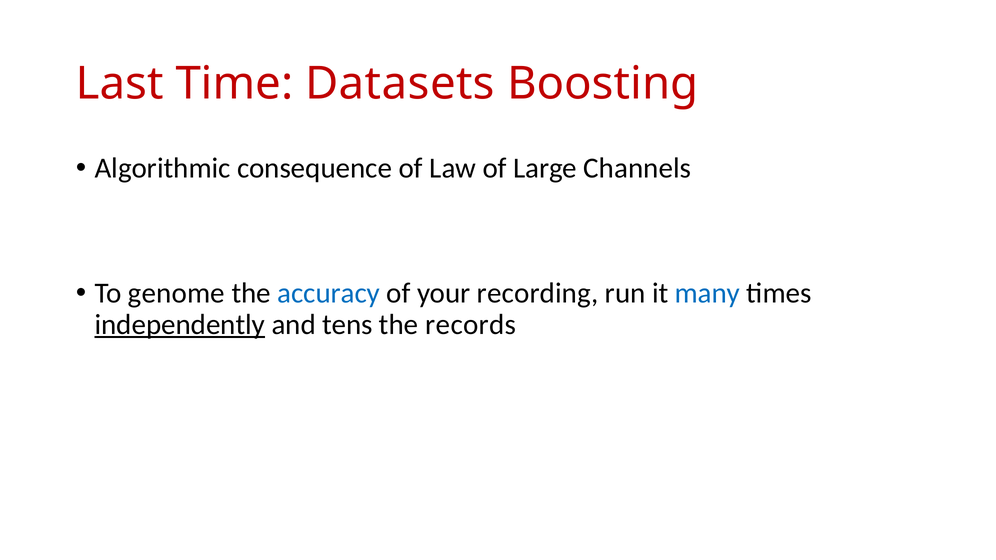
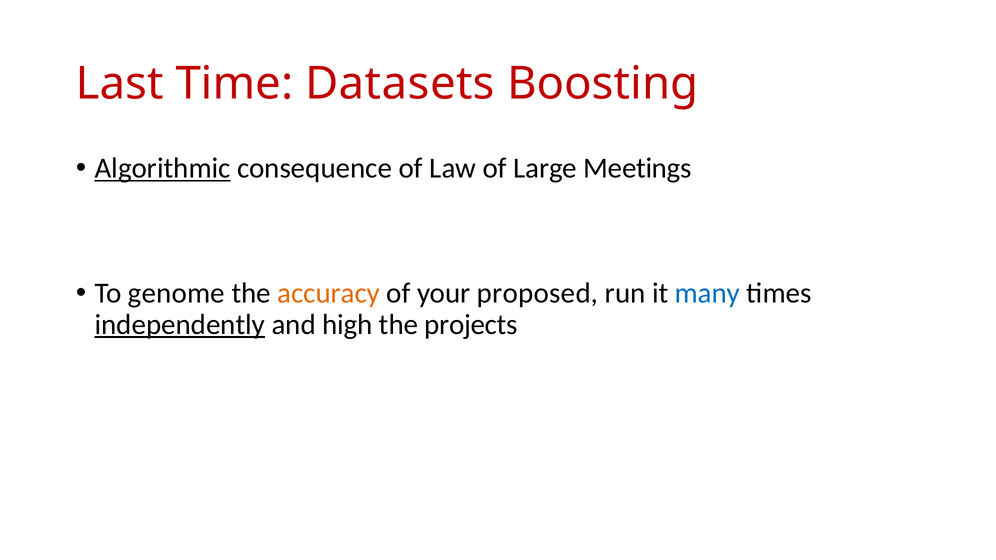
Algorithmic underline: none -> present (163, 168)
Channels: Channels -> Meetings (637, 168)
accuracy colour: blue -> orange (329, 293)
recording: recording -> proposed (538, 293)
tens: tens -> high (348, 325)
records: records -> projects (471, 325)
